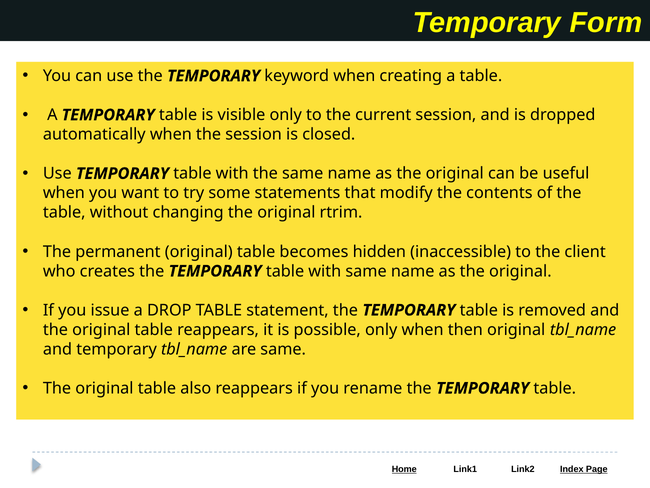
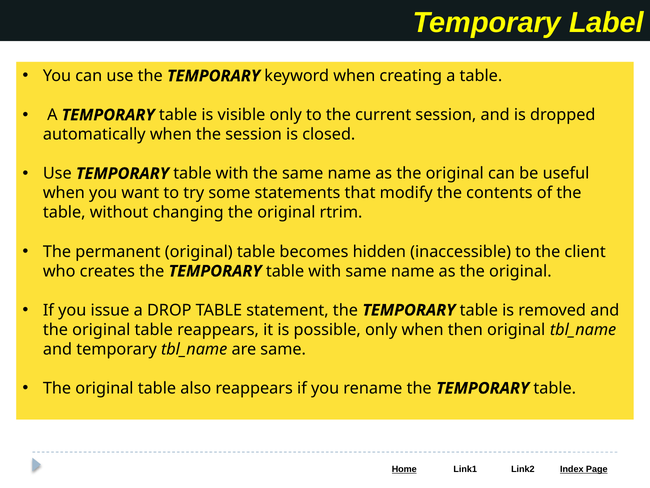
Form: Form -> Label (606, 23)
